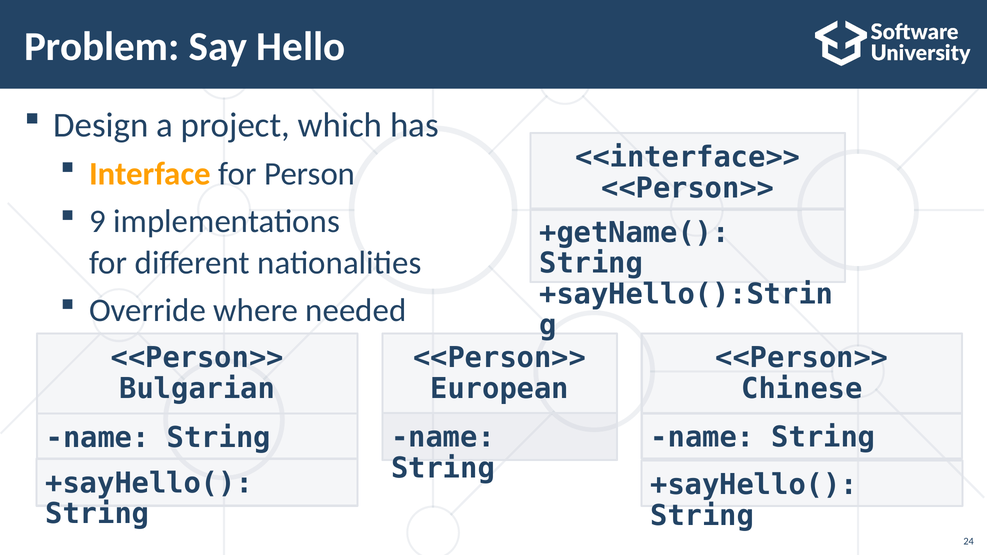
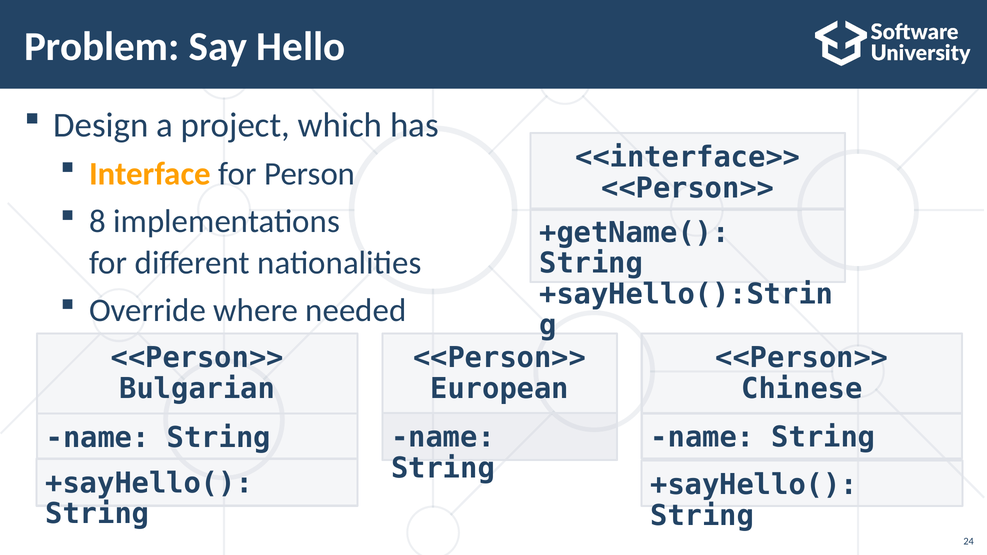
9: 9 -> 8 (98, 222)
